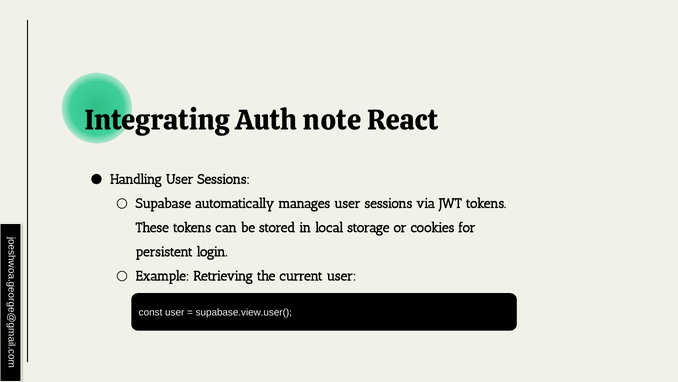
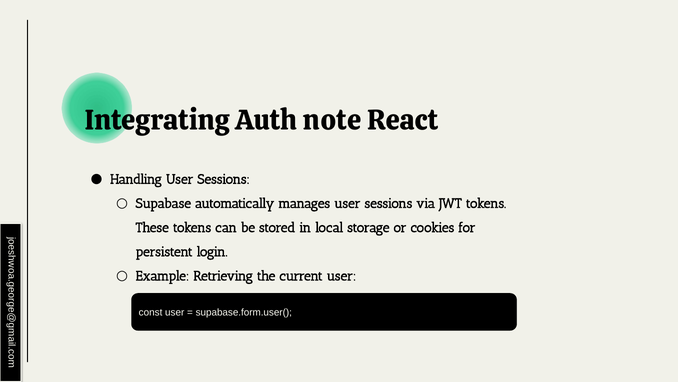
supabase.view.user(: supabase.view.user( -> supabase.form.user( (244, 312)
